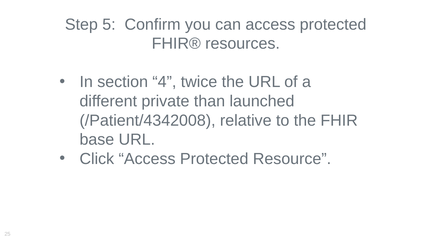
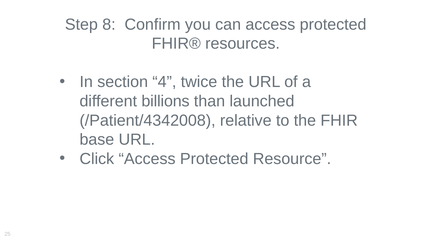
5: 5 -> 8 (109, 24)
private: private -> billions (166, 101)
